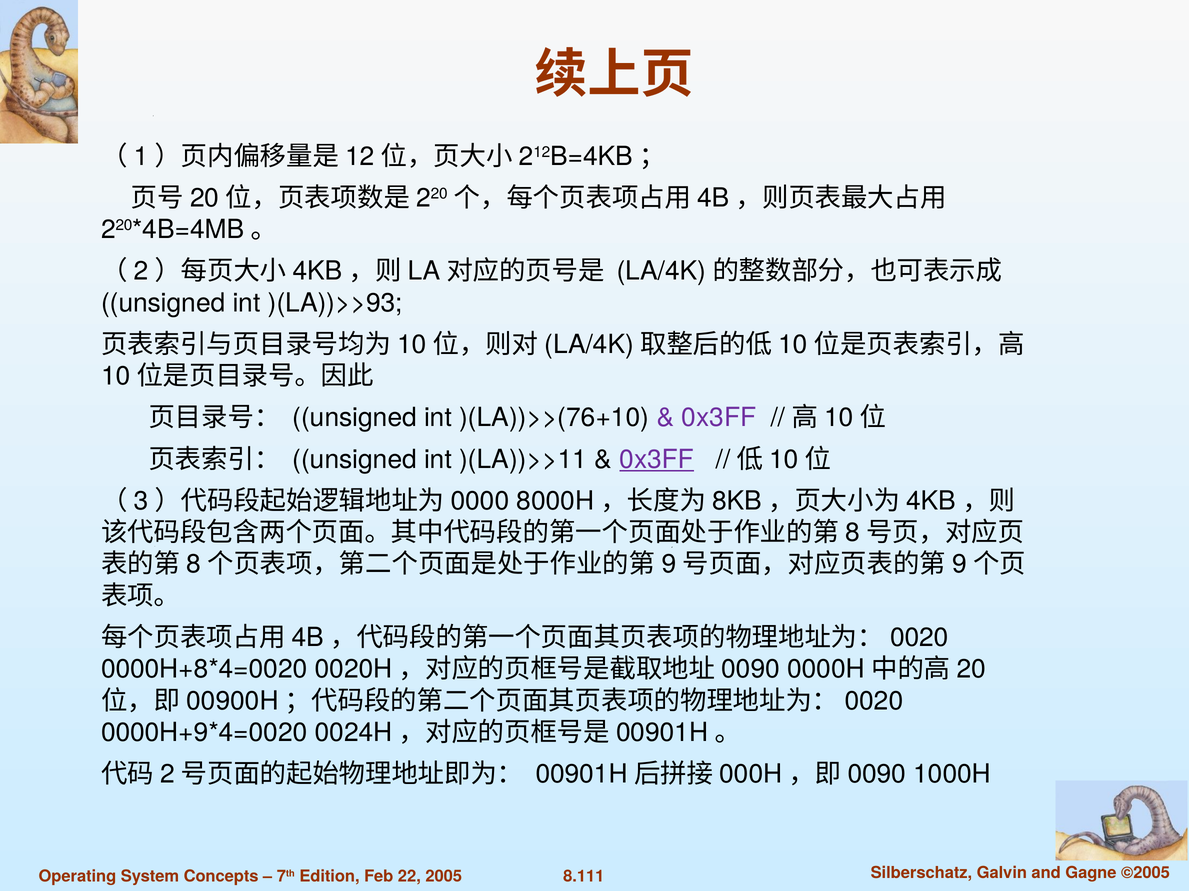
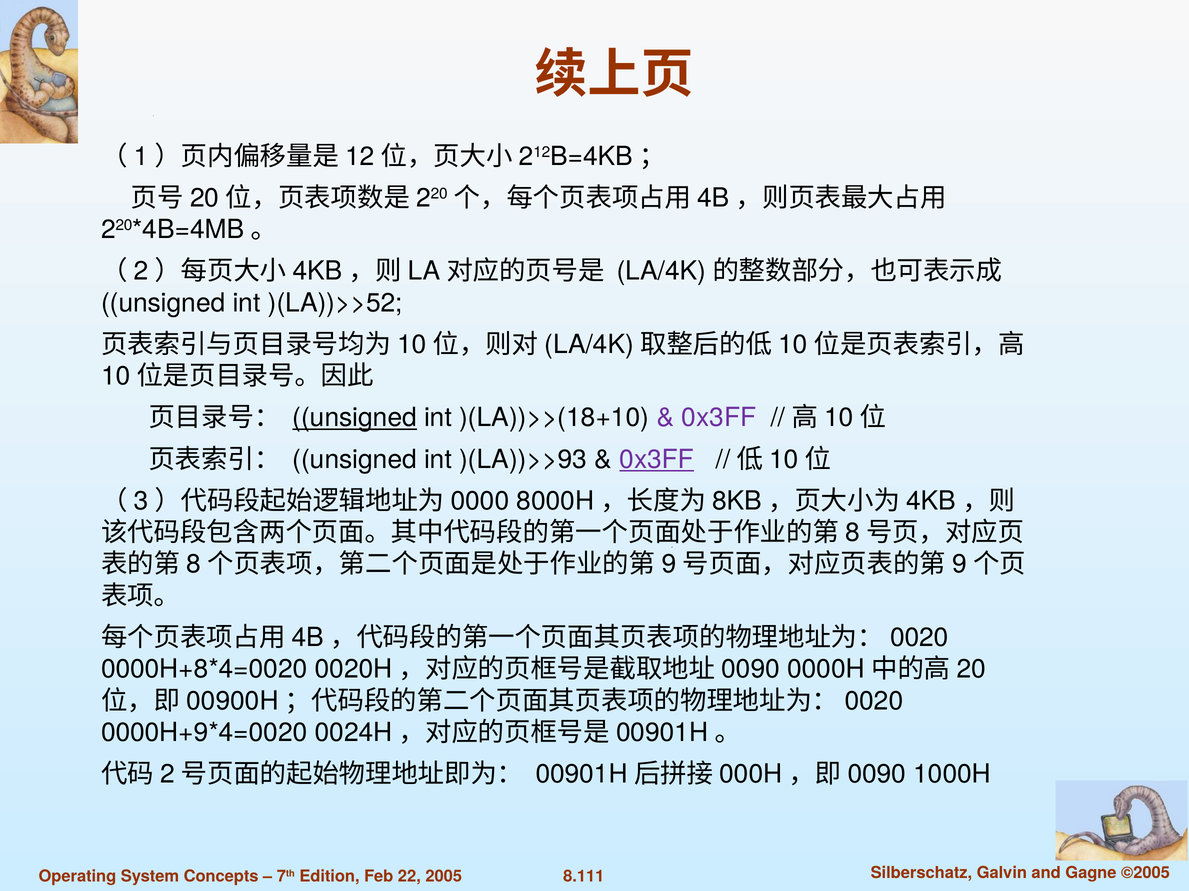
)(LA))>>93: )(LA))>>93 -> )(LA))>>52 (335, 303)
unsigned underline: none -> present (355, 418)
)(LA))>>(76+10: )(LA))>>(76+10 -> )(LA))>>(18+10 (554, 418)
)(LA))>>11: )(LA))>>11 -> )(LA))>>93 (523, 460)
